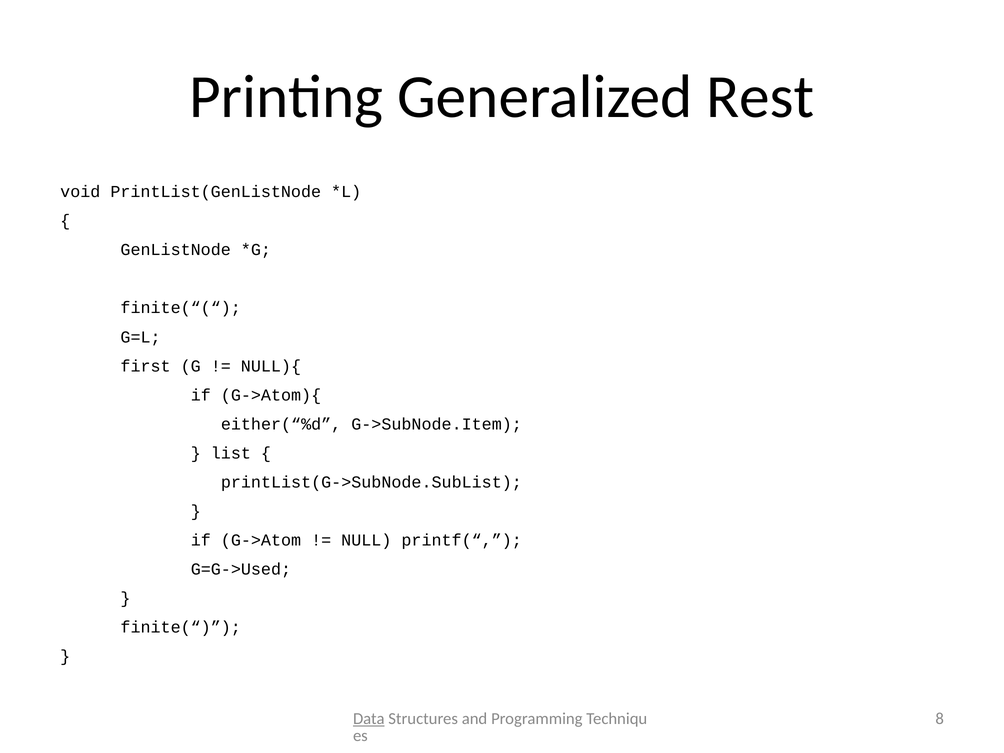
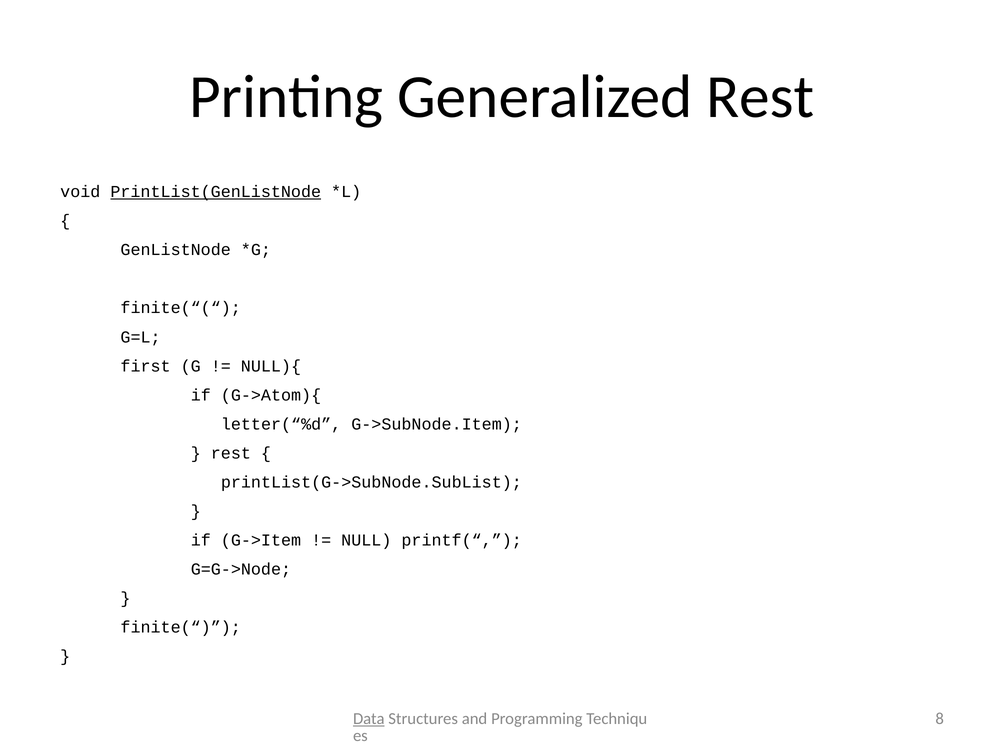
PrintList(GenListNode underline: none -> present (216, 192)
either(“%d: either(“%d -> letter(“%d (281, 424)
list: list -> rest (231, 453)
G->Atom: G->Atom -> G->Item (261, 540)
G=G->Used: G=G->Used -> G=G->Node (241, 569)
